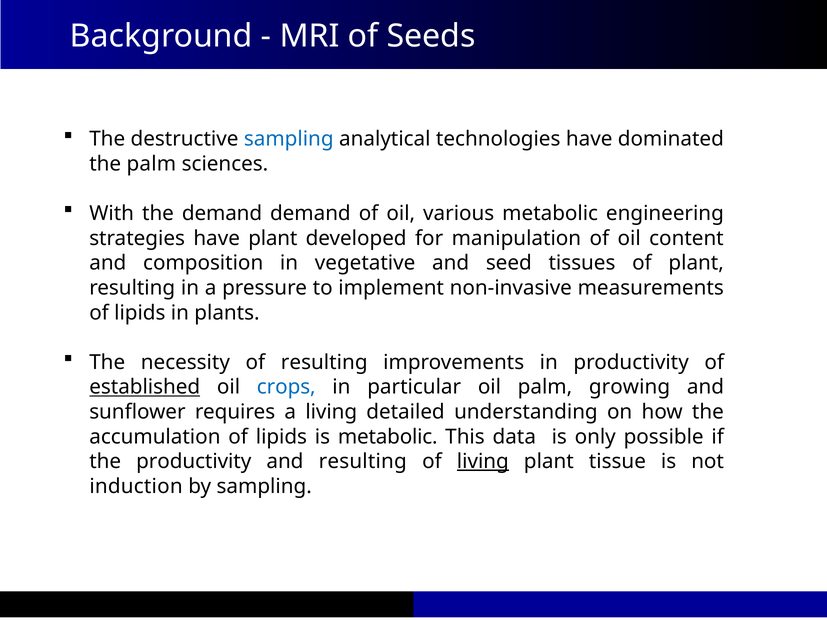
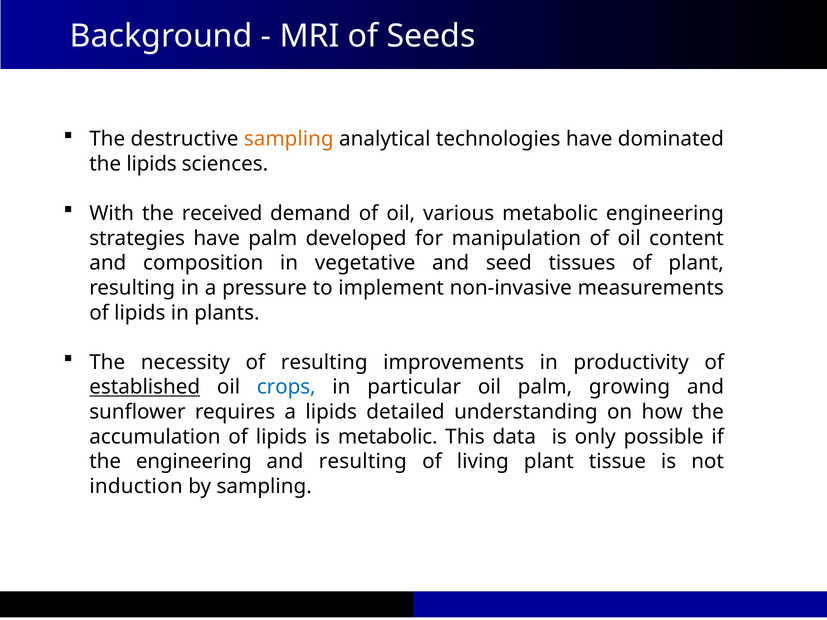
sampling colour: blue -> orange (289, 139)
the palm: palm -> lipids (152, 164)
the demand: demand -> received (222, 214)
have plant: plant -> palm (273, 238)
a living: living -> lipids (331, 412)
the productivity: productivity -> engineering (194, 462)
living underline: present -> none (483, 462)
